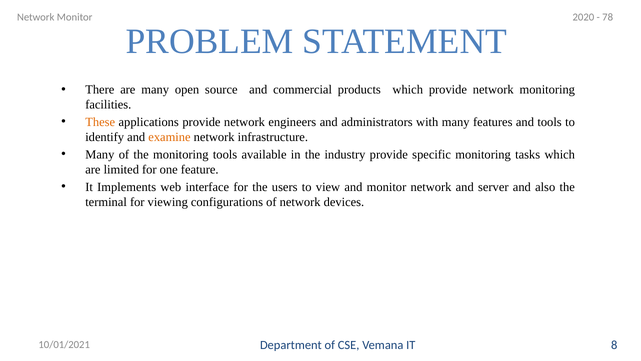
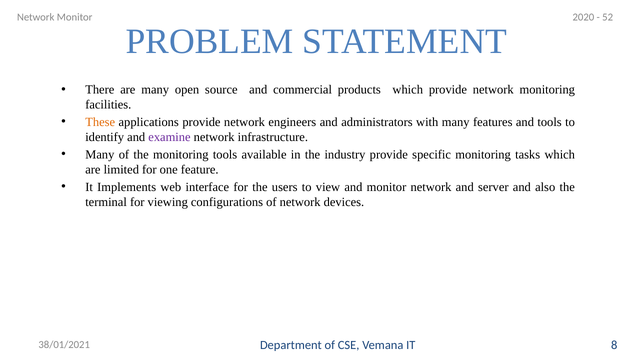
78: 78 -> 52 (608, 17)
examine colour: orange -> purple (169, 137)
10/01/2021: 10/01/2021 -> 38/01/2021 (64, 345)
